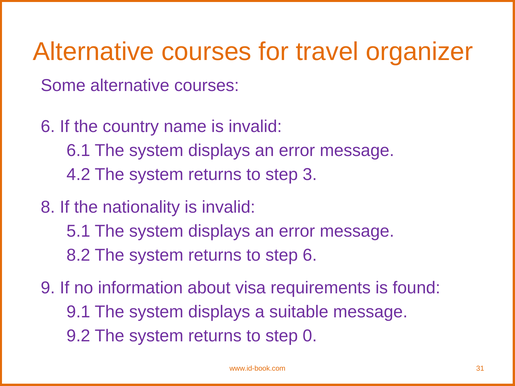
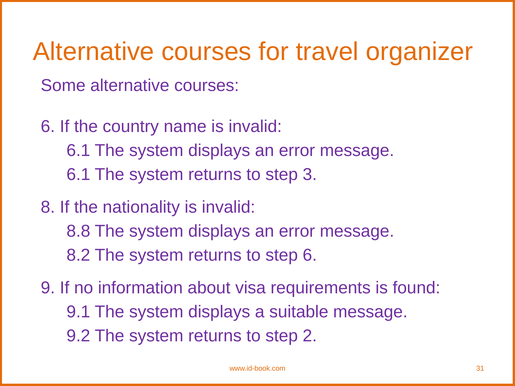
4.2: 4.2 -> 6.1 (78, 175)
5.1: 5.1 -> 8.8 (78, 231)
0: 0 -> 2 (310, 336)
